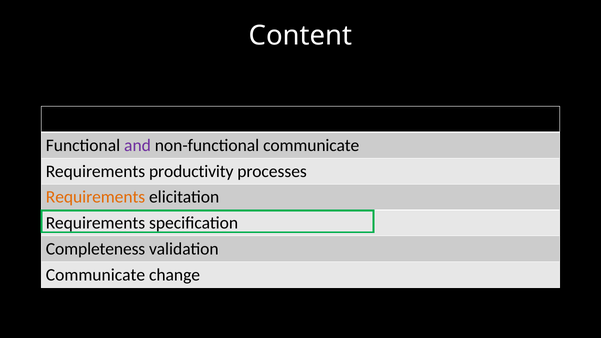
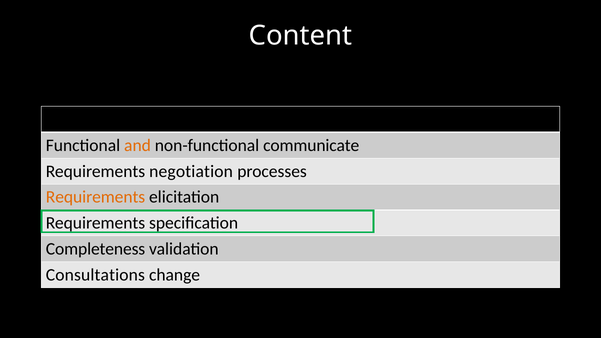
and colour: purple -> orange (138, 145)
productivity: productivity -> negotiation (191, 171)
Communicate: Communicate -> Consultations (95, 275)
